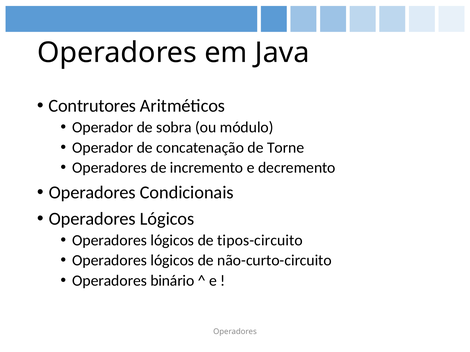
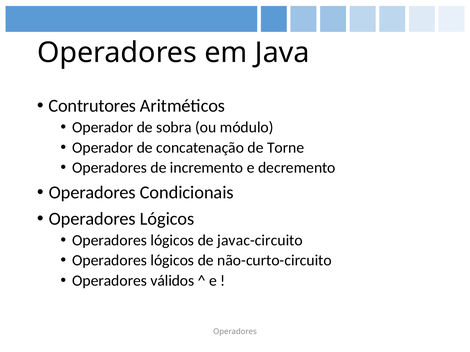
tipos-circuito: tipos-circuito -> javac-circuito (260, 241)
binário: binário -> válidos (172, 281)
